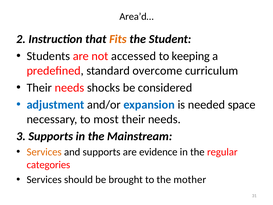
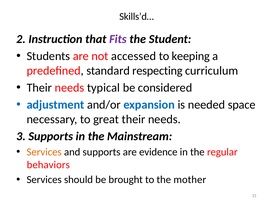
Area’d…: Area’d… -> Skills’d… (137, 16)
Fits colour: orange -> purple (118, 39)
overcome: overcome -> respecting (157, 71)
shocks: shocks -> typical (103, 88)
most: most -> great (106, 119)
categories: categories -> behaviors (48, 165)
